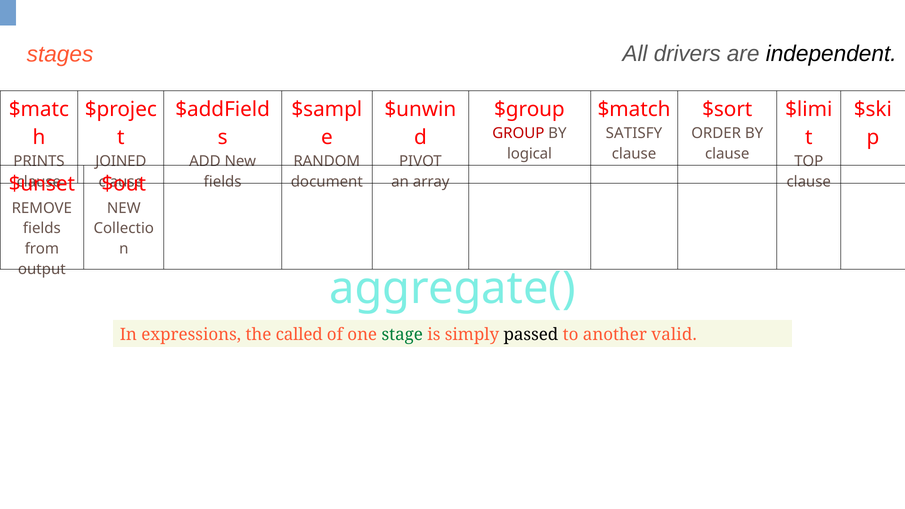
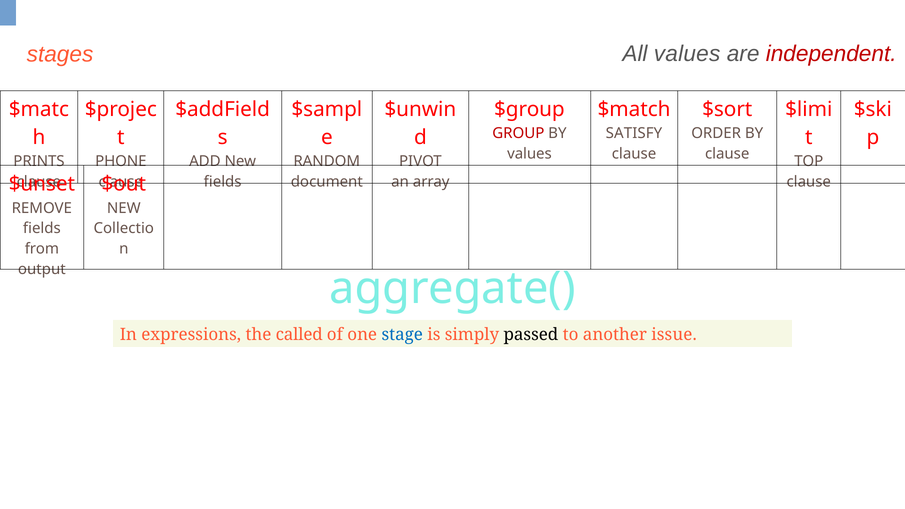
All drivers: drivers -> values (687, 54)
independent colour: black -> red (831, 54)
logical: logical -> values (529, 154)
JOINED: JOINED -> PHONE (121, 162)
stage colour: green -> blue (402, 335)
valid: valid -> issue (674, 335)
